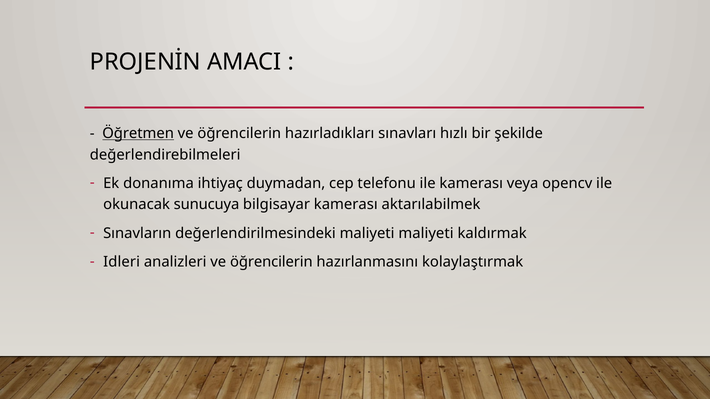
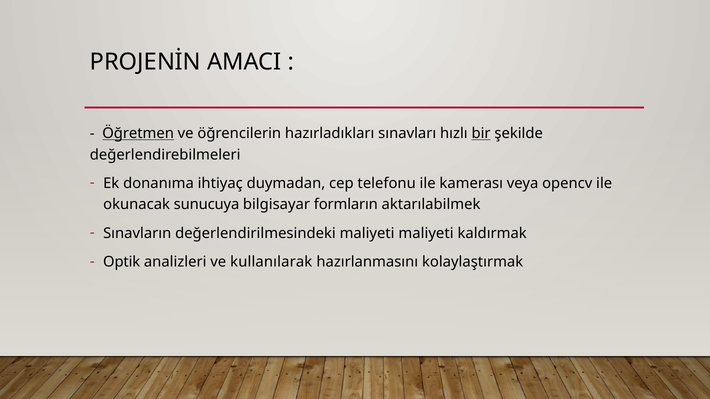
bir underline: none -> present (481, 134)
bilgisayar kamerası: kamerası -> formların (346, 205)
Idleri: Idleri -> Optik (122, 262)
analizleri ve öğrencilerin: öğrencilerin -> kullanılarak (271, 262)
